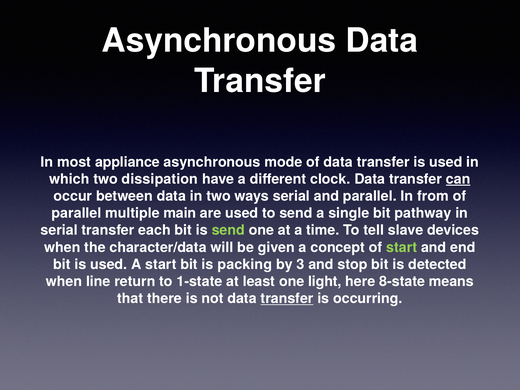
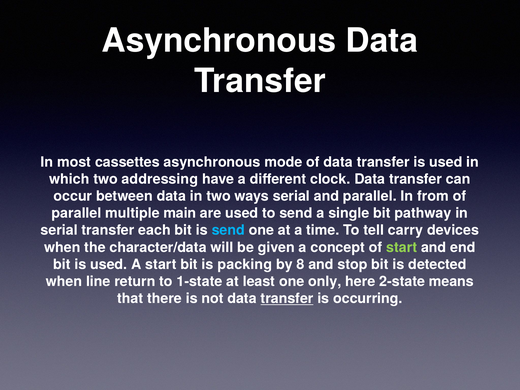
appliance: appliance -> cassettes (127, 162)
dissipation: dissipation -> addressing (160, 179)
can underline: present -> none (458, 179)
send colour: light green -> light blue (228, 230)
slave: slave -> carry (406, 230)
3: 3 -> 8 (301, 264)
light: light -> only (325, 281)
8-state: 8-state -> 2-state (402, 281)
